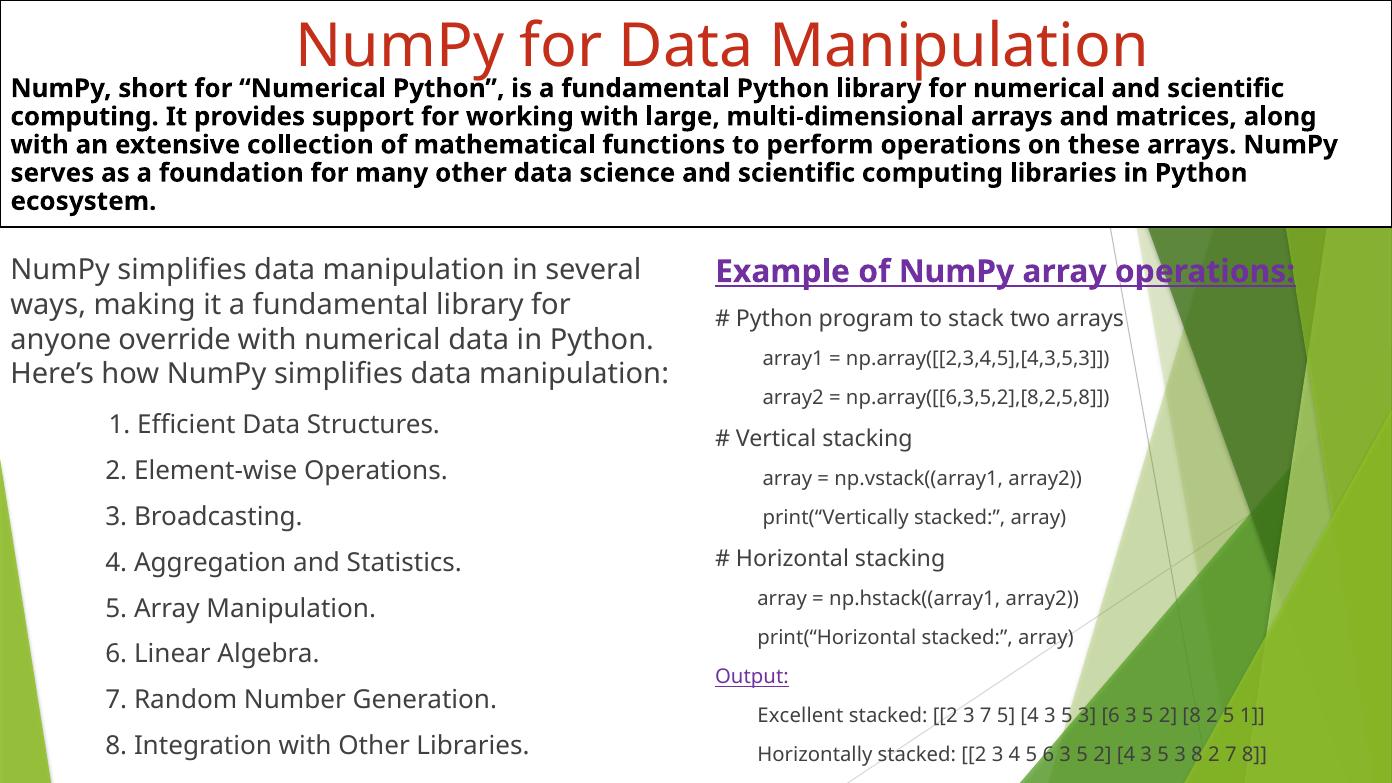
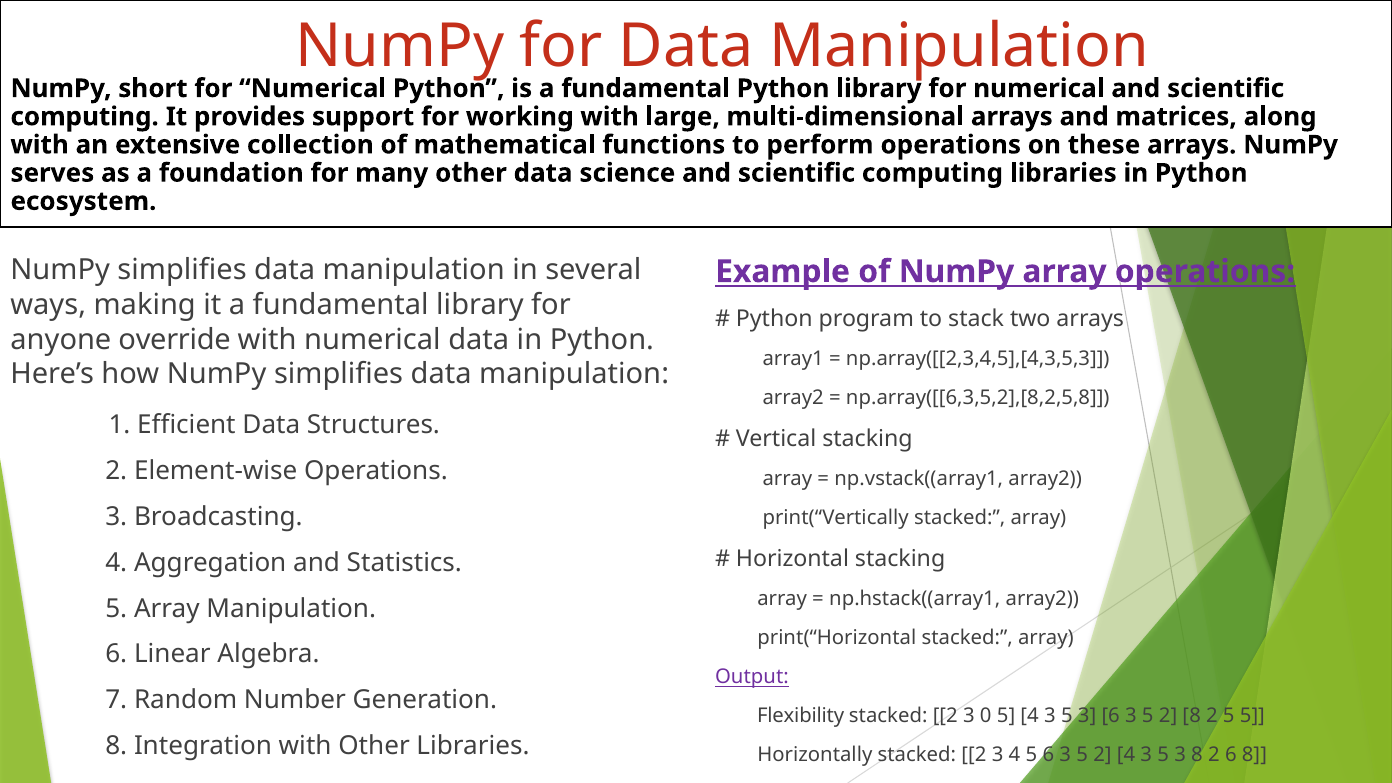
Excellent: Excellent -> Flexibility (801, 716)
3 7: 7 -> 0 (986, 716)
5 1: 1 -> 5 (1252, 716)
2 7: 7 -> 6 (1231, 755)
